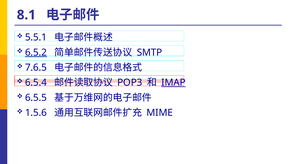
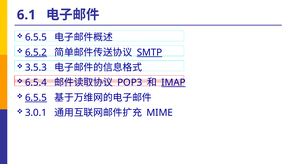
8.1: 8.1 -> 6.1 (26, 15)
5.5.1: 5.5.1 -> 6.5.5 (36, 37)
SMTP underline: none -> present (150, 53)
7.6.5: 7.6.5 -> 3.5.3 (36, 68)
6.5.5 underline: none -> present (36, 98)
1.5.6: 1.5.6 -> 3.0.1 (36, 113)
